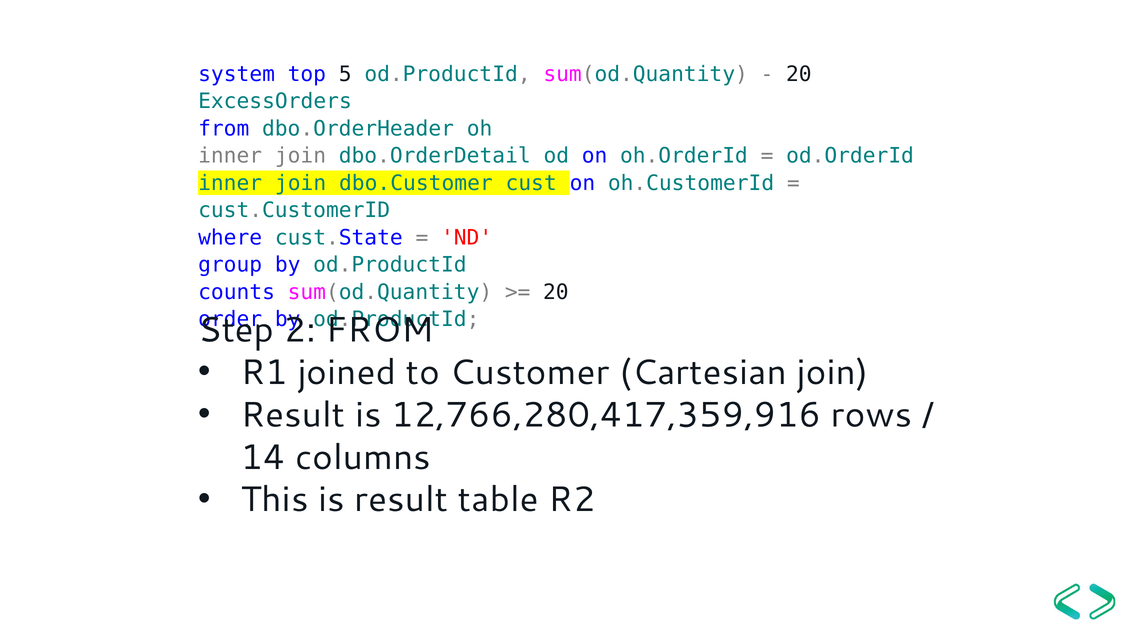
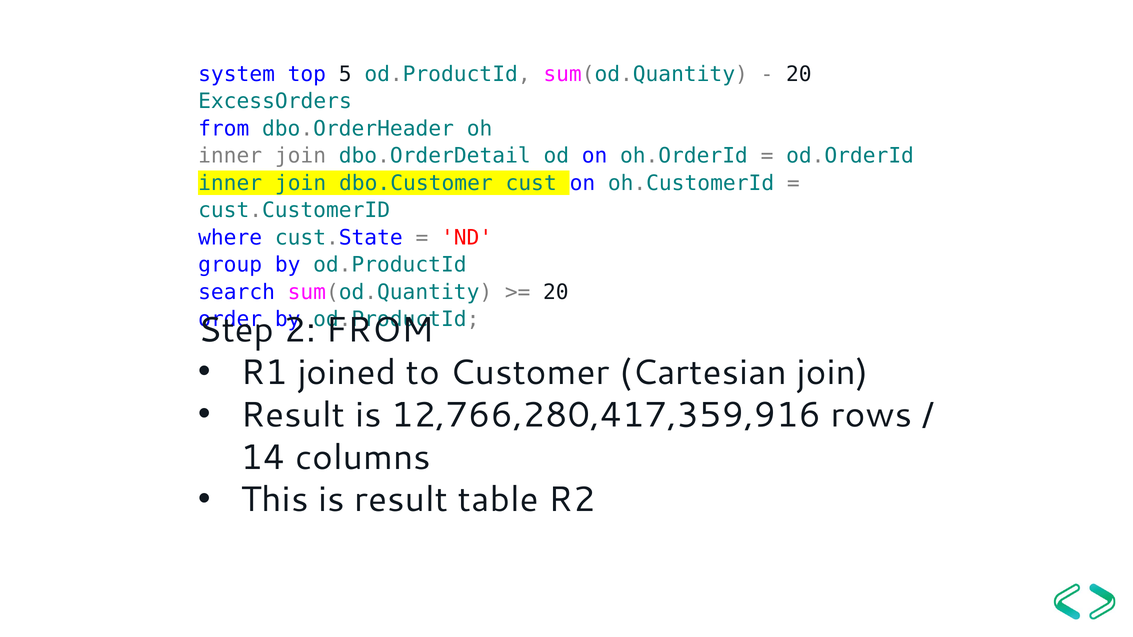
counts: counts -> search (237, 292)
